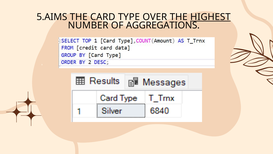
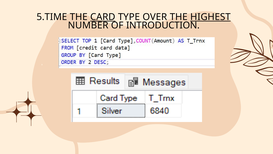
5.AIMS: 5.AIMS -> 5.TIME (52, 17)
CARD underline: none -> present (103, 17)
AGGREGATIONS: AGGREGATIONS -> INTRODUCTION (163, 25)
